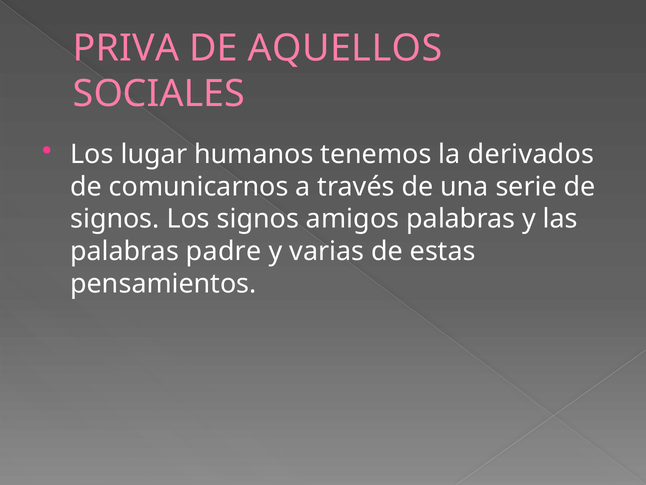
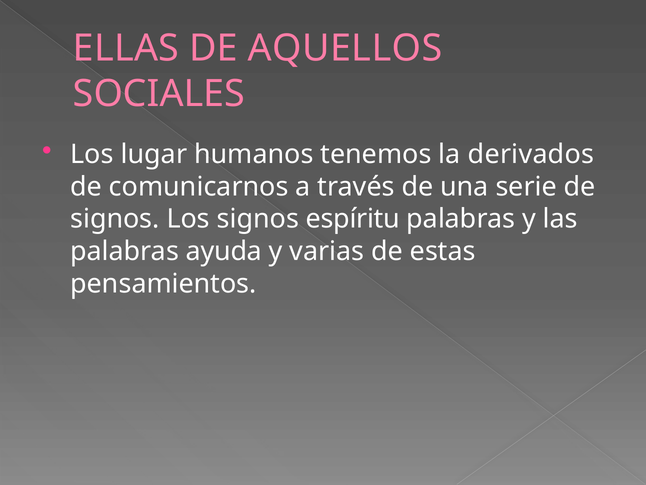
PRIVA: PRIVA -> ELLAS (126, 48)
amigos: amigos -> espíritu (353, 219)
padre: padre -> ayuda (224, 251)
